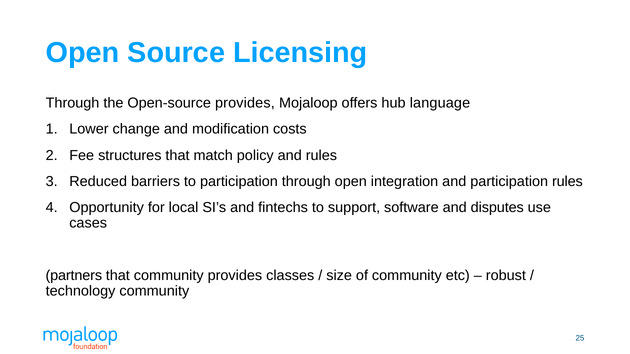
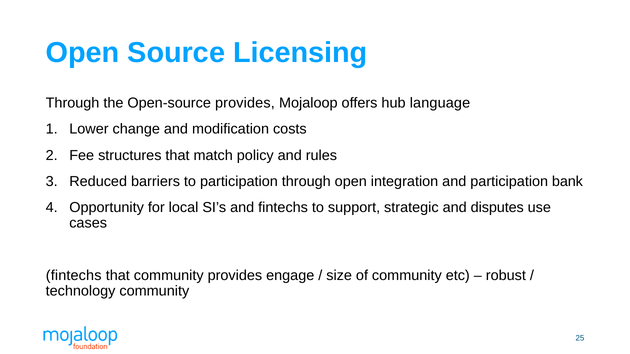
participation rules: rules -> bank (567, 182)
software: software -> strategic (411, 208)
partners: partners -> fintechs (74, 276)
classes: classes -> engage (290, 276)
